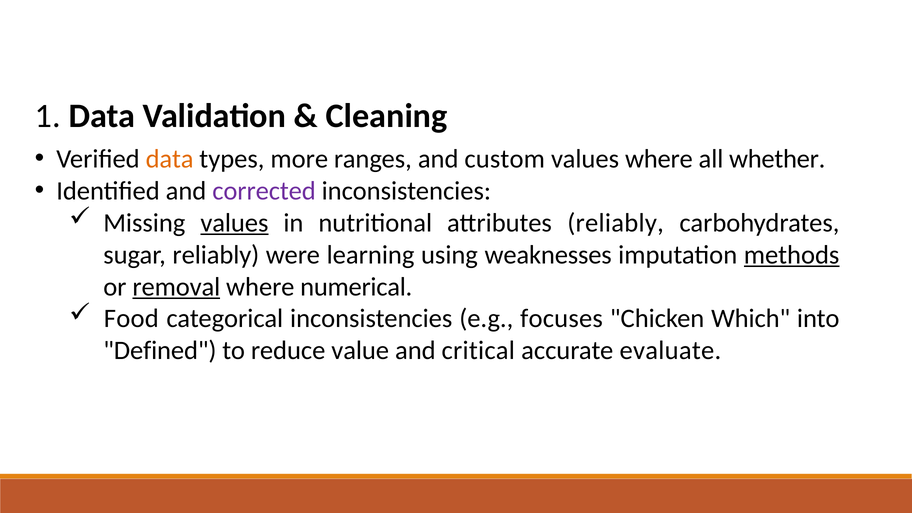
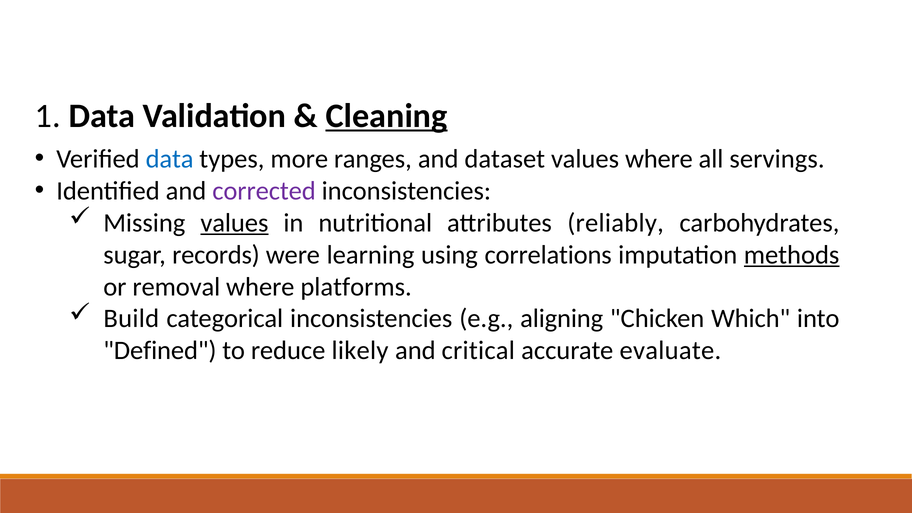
Cleaning underline: none -> present (387, 116)
data colour: orange -> blue (170, 159)
custom: custom -> dataset (505, 159)
whether: whether -> servings (777, 159)
sugar reliably: reliably -> records (216, 255)
weaknesses: weaknesses -> correlations (548, 255)
removal underline: present -> none (176, 287)
numerical: numerical -> platforms (356, 287)
Food: Food -> Build (131, 319)
focuses: focuses -> aligning (562, 319)
value: value -> likely (360, 351)
